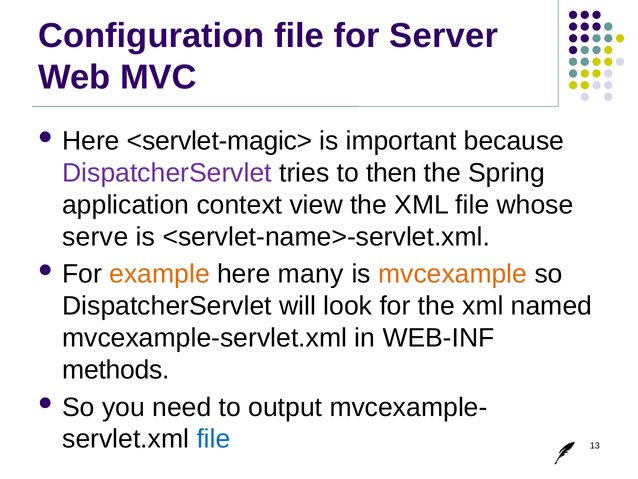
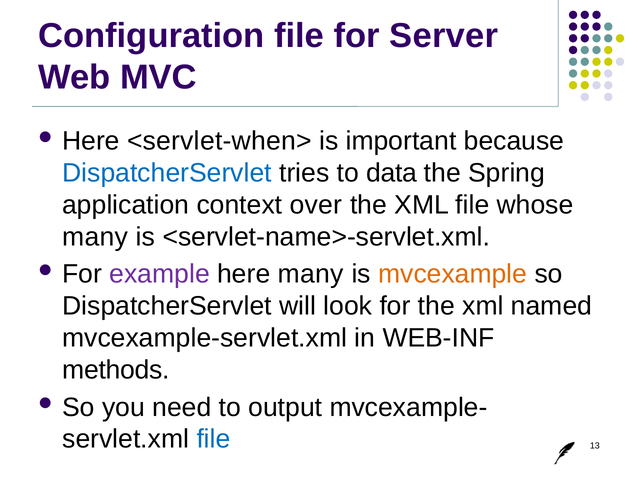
<servlet-magic>: <servlet-magic> -> <servlet-when> (219, 141)
DispatcherServlet colour: purple -> blue (167, 173)
then: then -> data (392, 173)
view: view -> over (316, 205)
serve: serve -> many (95, 237)
example colour: orange -> purple (160, 274)
